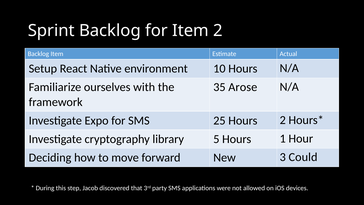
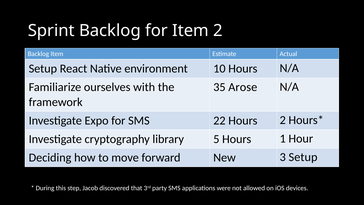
25: 25 -> 22 (219, 120)
3 Could: Could -> Setup (303, 157)
